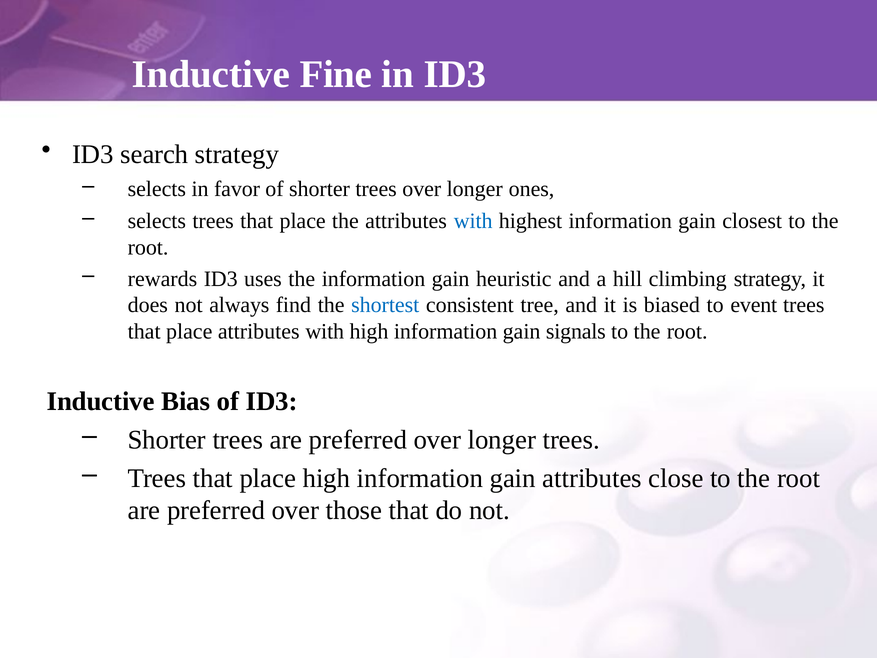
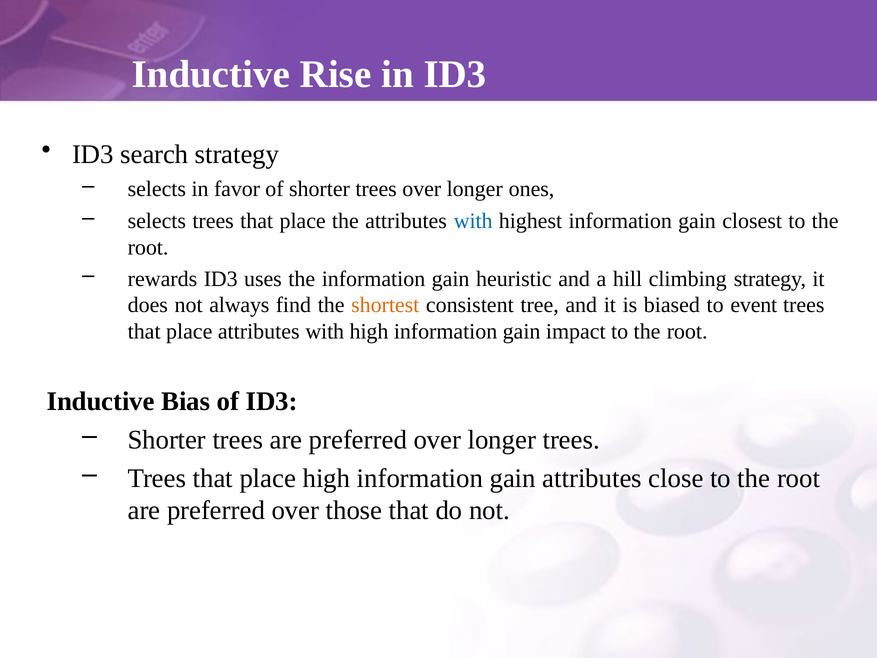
Fine: Fine -> Rise (336, 74)
shortest colour: blue -> orange (385, 305)
signals: signals -> impact (576, 332)
